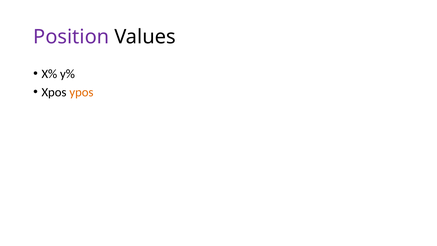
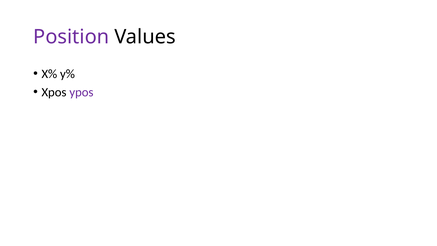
ypos colour: orange -> purple (81, 92)
